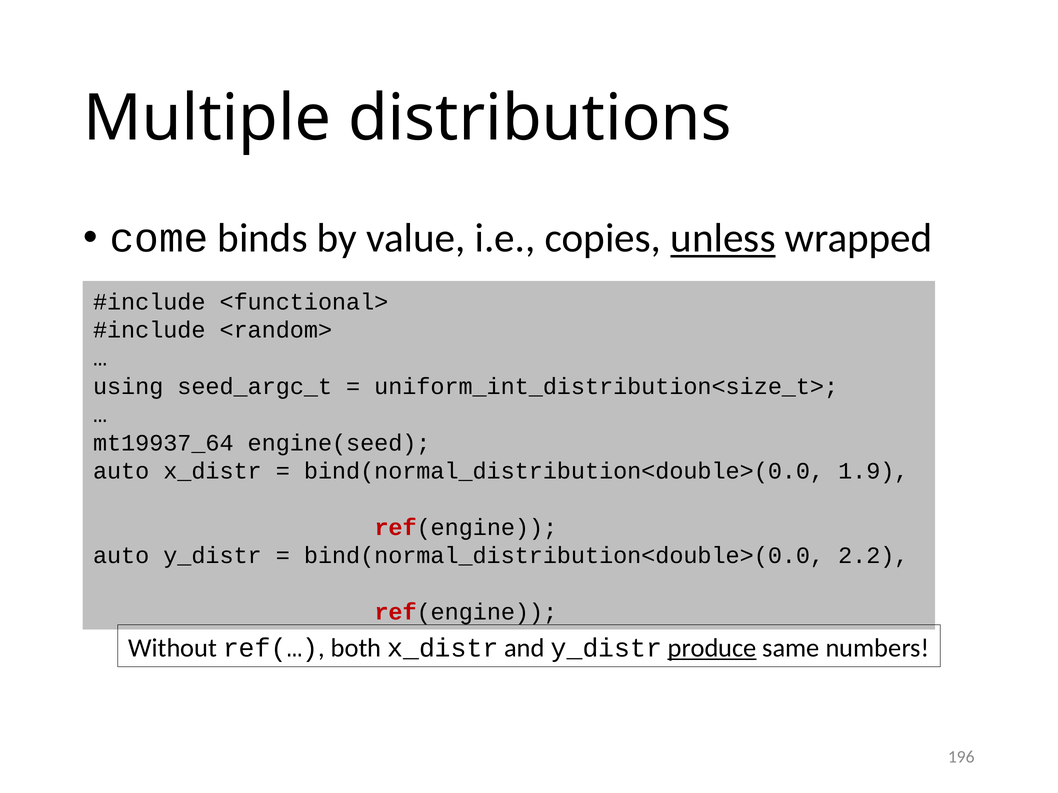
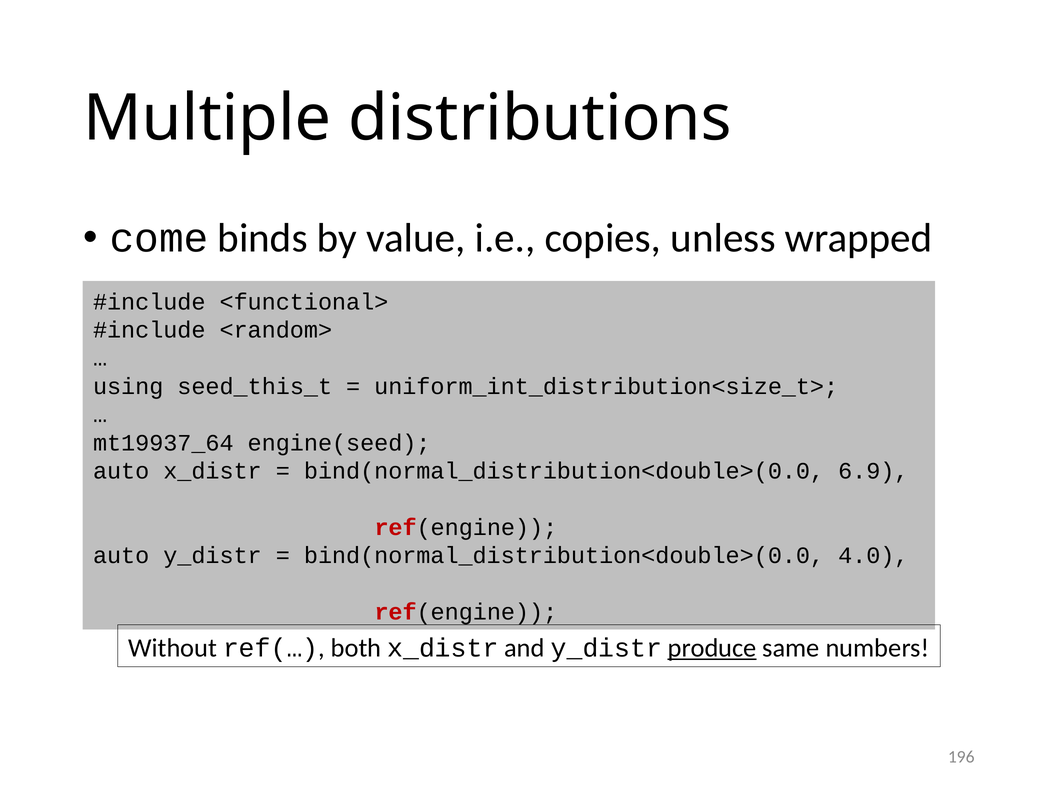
unless underline: present -> none (723, 239)
seed_argc_t: seed_argc_t -> seed_this_t (255, 387)
1.9: 1.9 -> 6.9 (873, 471)
2.2: 2.2 -> 4.0 (873, 556)
